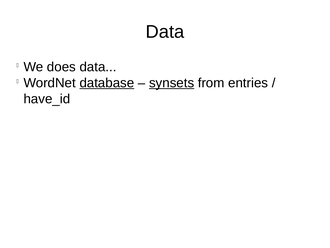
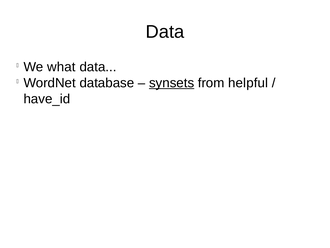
does: does -> what (61, 67)
database underline: present -> none (107, 83)
entries: entries -> helpful (248, 83)
